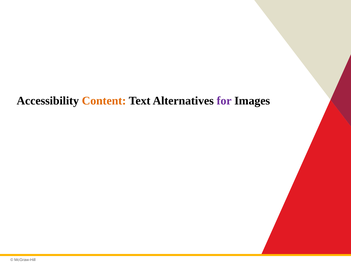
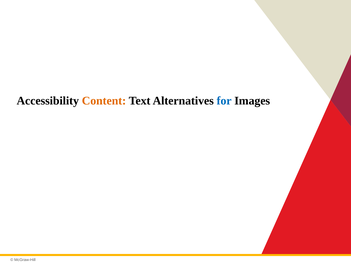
for colour: purple -> blue (224, 101)
